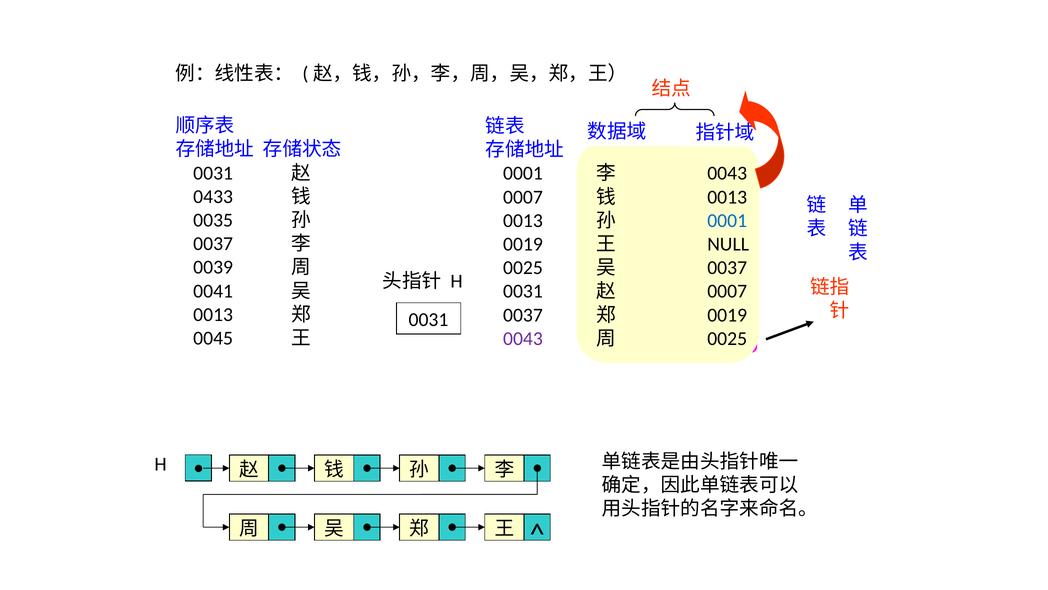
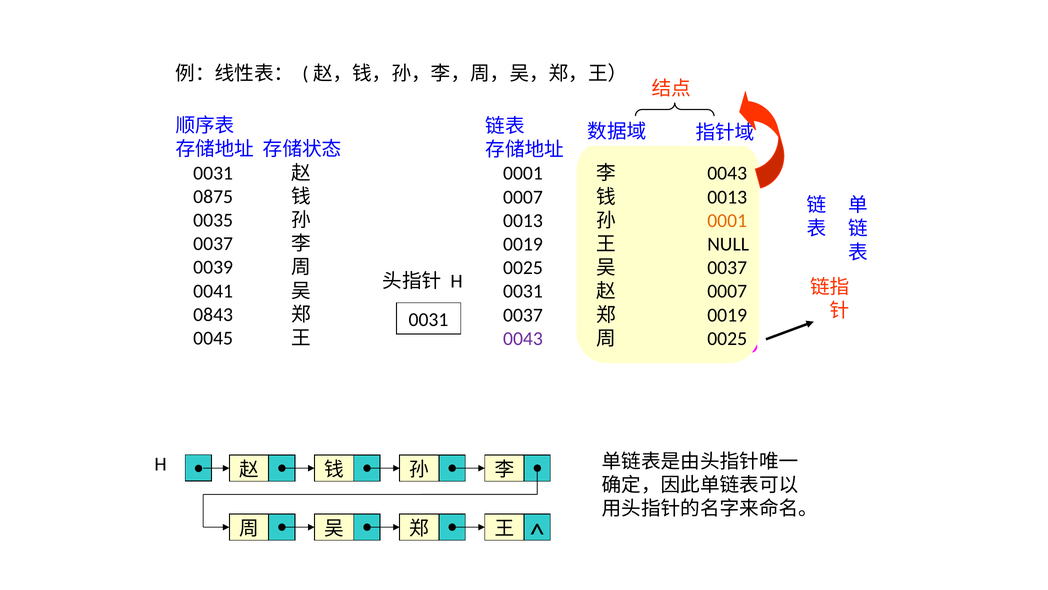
0433: 0433 -> 0875 (213, 197)
0001 colour: blue -> orange (727, 220)
0013: 0013 -> 0843 (213, 314)
